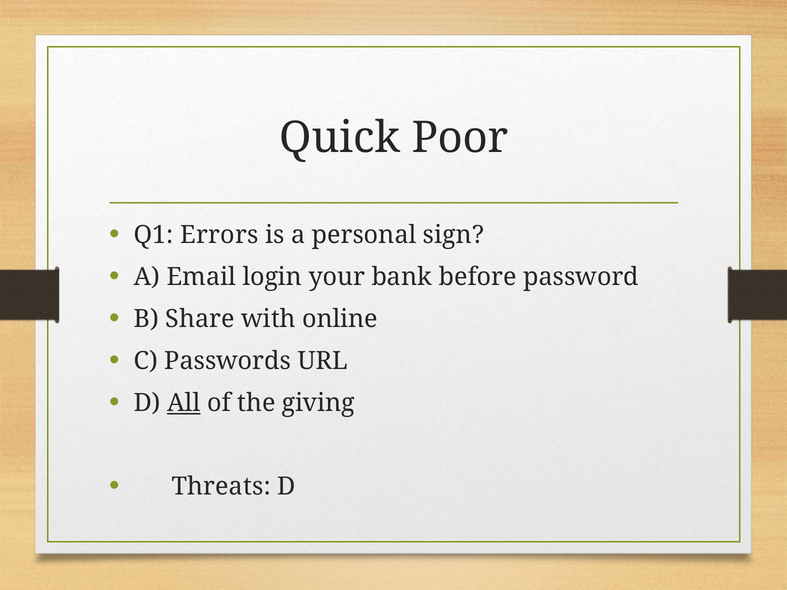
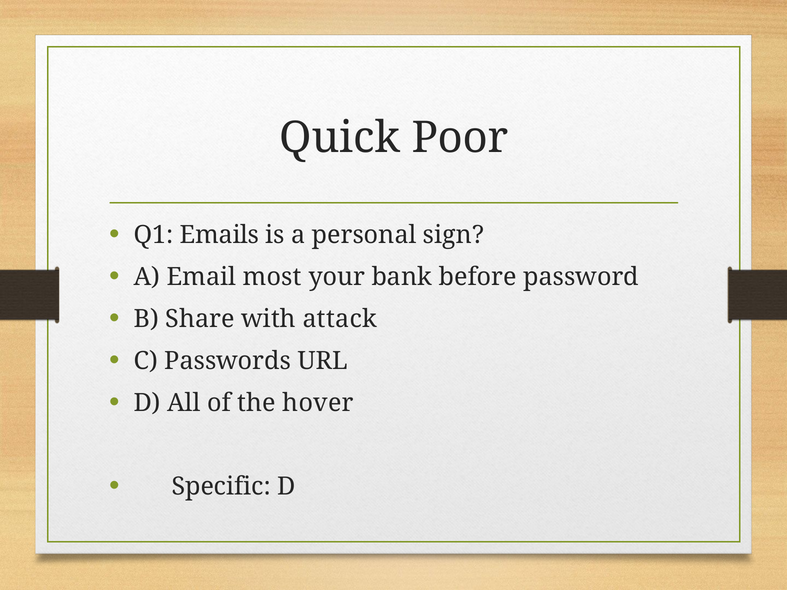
Errors: Errors -> Emails (220, 235)
login: login -> most (272, 277)
online: online -> attack (340, 319)
All underline: present -> none (184, 403)
giving: giving -> hover (318, 403)
Threats: Threats -> Specific (221, 487)
